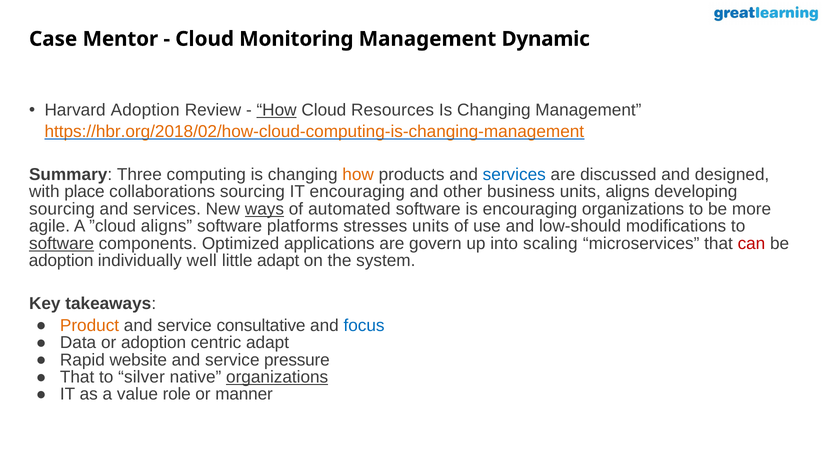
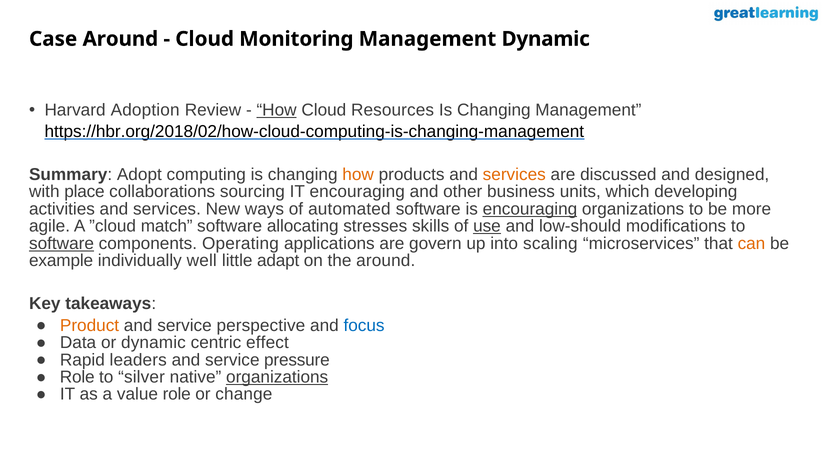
Case Mentor: Mentor -> Around (120, 39)
https://hbr.org/2018/02/how-cloud-computing-is-changing-management colour: orange -> black (314, 131)
Three: Three -> Adopt (139, 174)
services colour: blue -> orange (514, 174)
units aligns: aligns -> which (628, 192)
sourcing: sourcing -> activities (62, 209)
ways underline: present -> none (264, 209)
encouraging underline: none -> present (530, 209)
”cloud aligns: aligns -> match (167, 226)
platforms: platforms -> allocating (303, 226)
stresses units: units -> skills (431, 226)
use underline: none -> present (487, 226)
Optimized: Optimized -> Operating (240, 243)
can colour: red -> orange (751, 243)
adoption: adoption -> example (61, 260)
the system: system -> around (386, 260)
consultative: consultative -> perspective (261, 325)
or adoption: adoption -> dynamic (153, 342)
centric adapt: adapt -> effect (267, 342)
website: website -> leaders (138, 359)
That: That -> Role (77, 377)
manner: manner -> change (244, 394)
